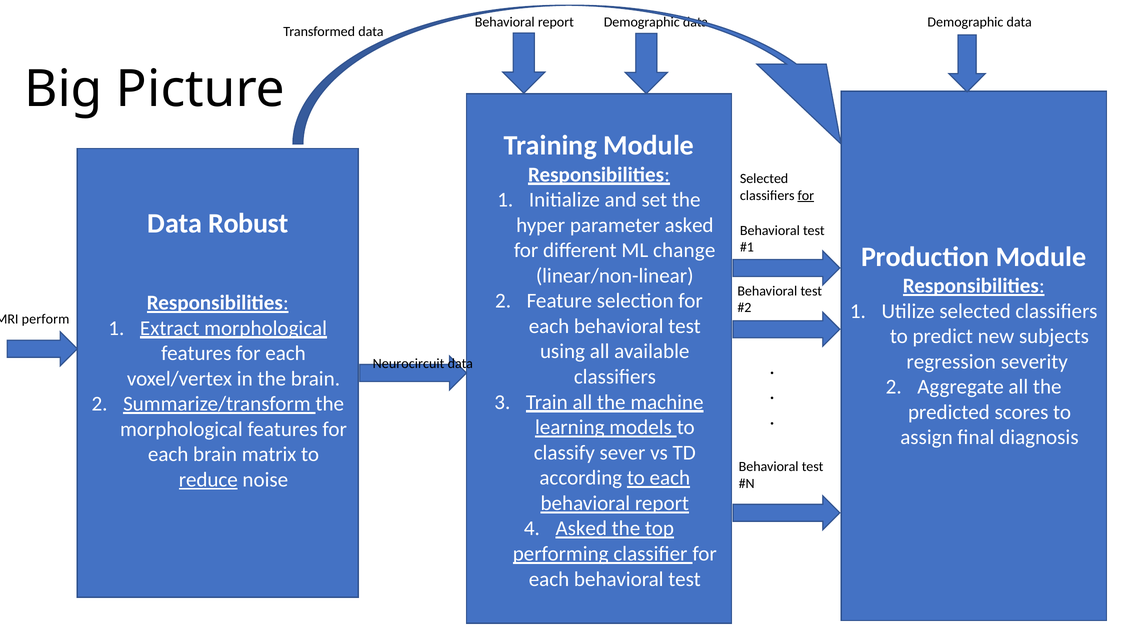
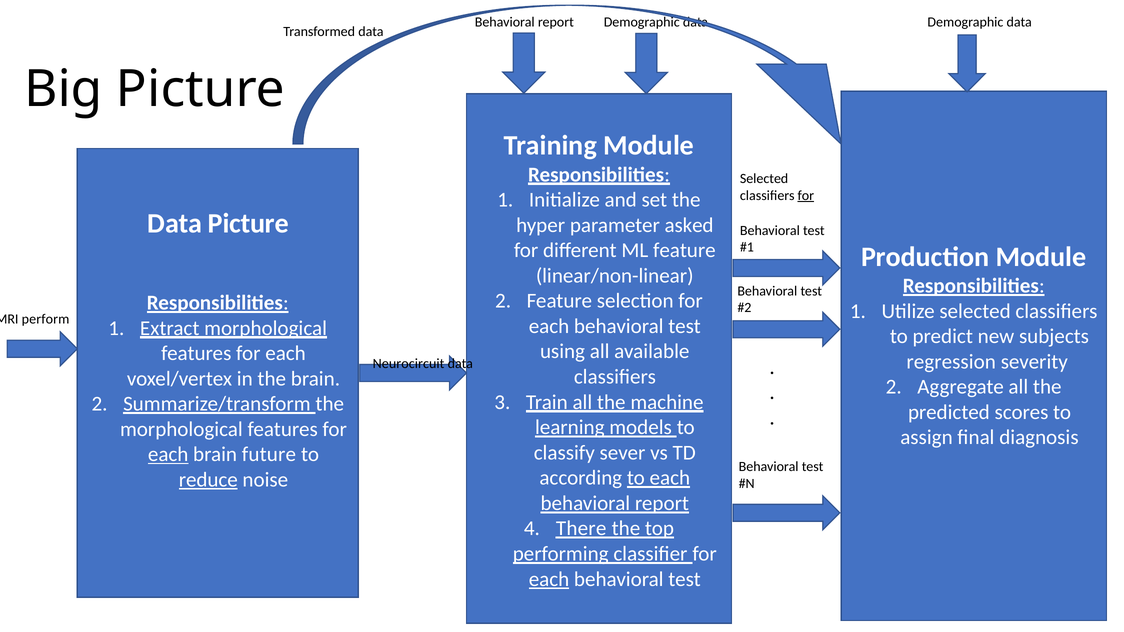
Data Robust: Robust -> Picture (248, 223)
ML change: change -> feature (684, 251)
each underline: none -> present (168, 455)
matrix: matrix -> future (269, 455)
Asked: Asked -> There (581, 529)
each underline: none -> present (549, 579)
